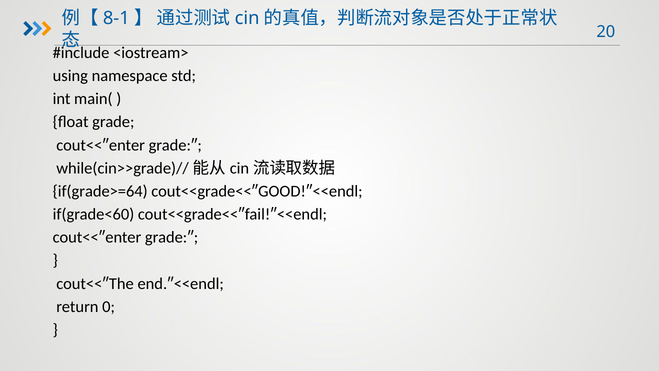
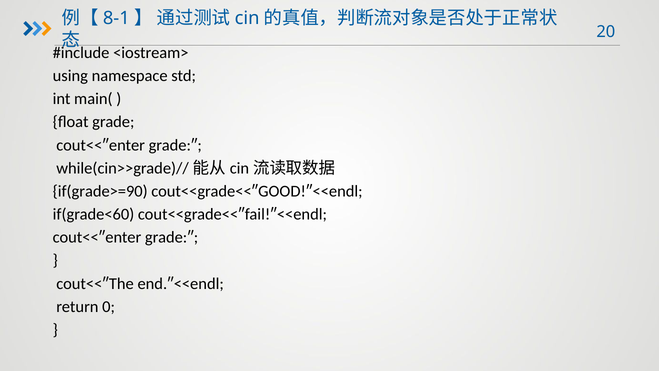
if(grade>=64: if(grade>=64 -> if(grade>=90 (100, 191)
